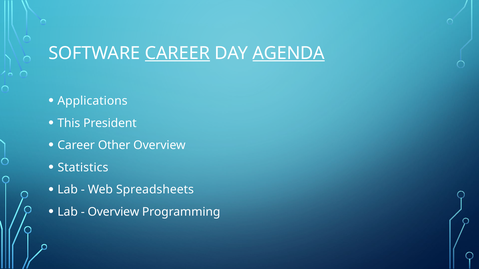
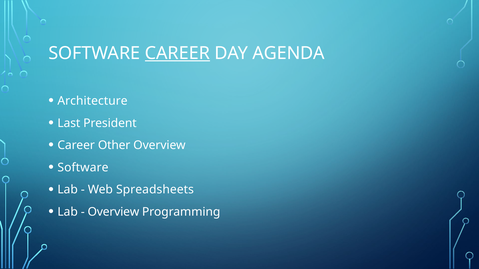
AGENDA underline: present -> none (289, 53)
Applications: Applications -> Architecture (93, 101)
This: This -> Last (69, 123)
Statistics: Statistics -> Software (83, 168)
